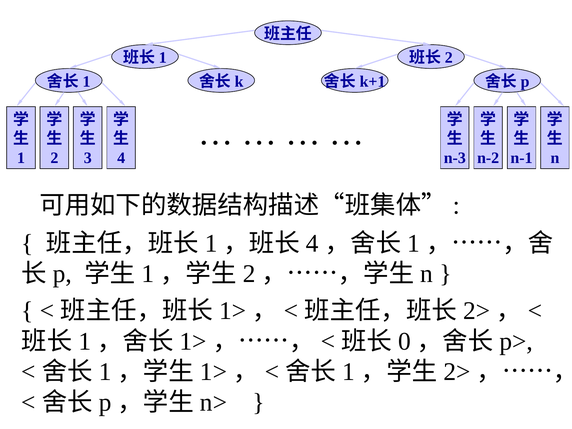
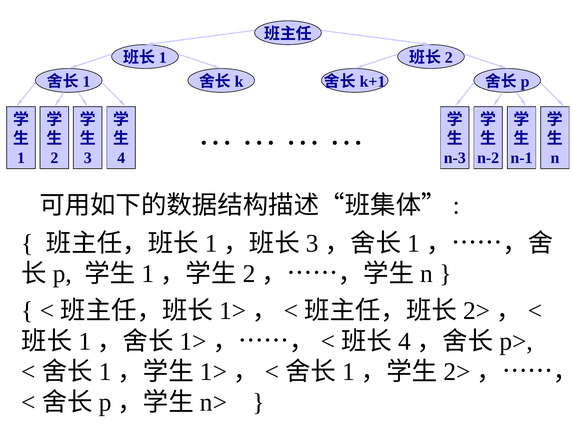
4: 4 -> 3 (312, 243)
0: 0 -> 4 (404, 341)
